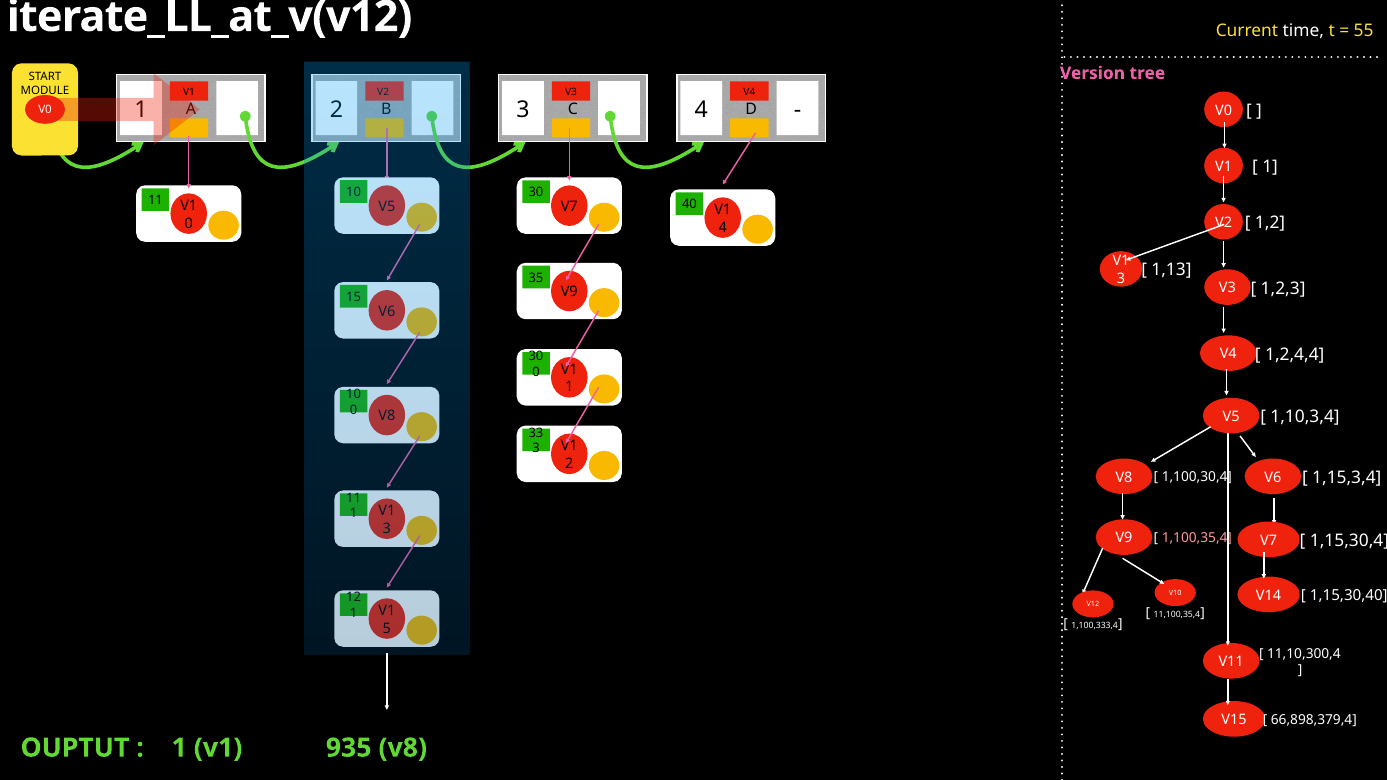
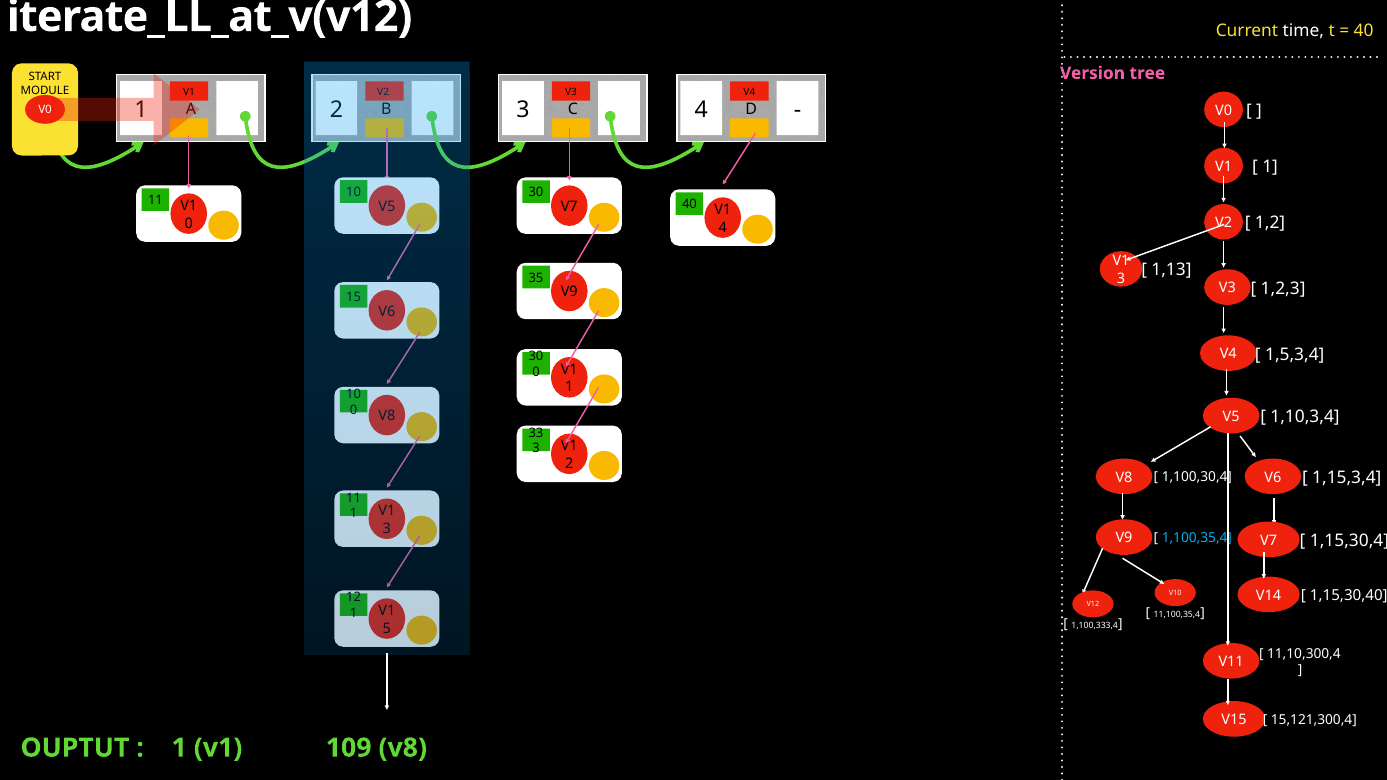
55: 55 -> 40 (1364, 30)
1,2,4,4: 1,2,4,4 -> 1,5,3,4 (1295, 354)
1,100,35,4 colour: pink -> light blue (1197, 538)
66,898,379,4: 66,898,379,4 -> 15,121,300,4 (1314, 720)
935: 935 -> 109 (349, 748)
